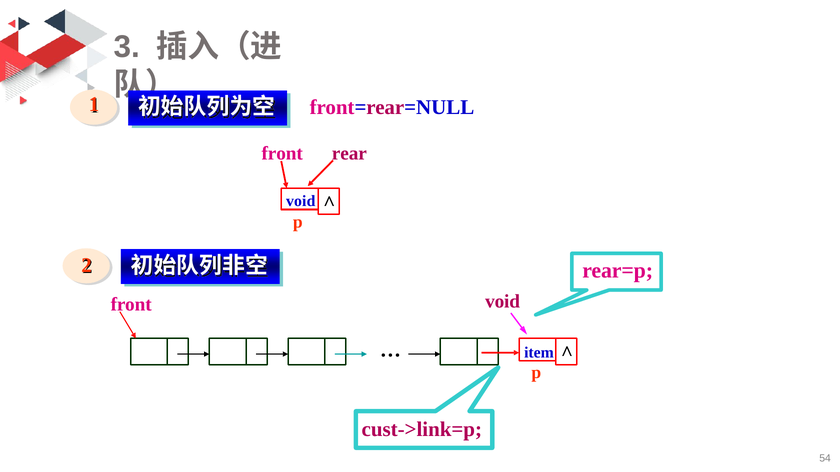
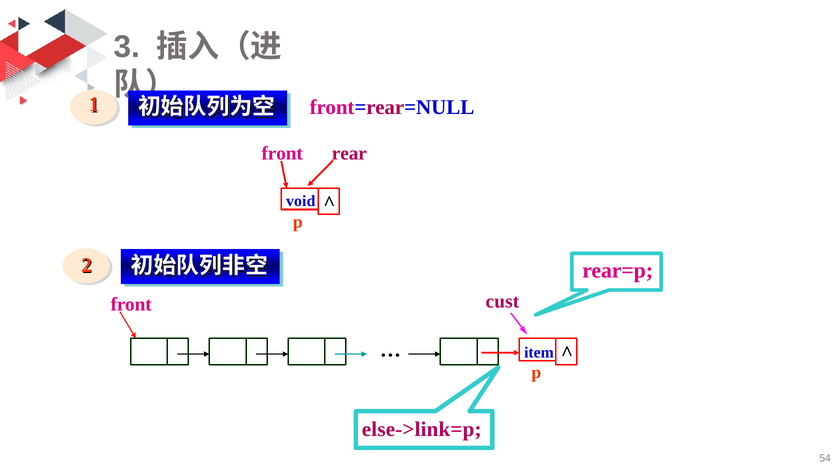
front void: void -> cust (502, 302)
cust->link=p: cust->link=p -> else->link=p (422, 430)
